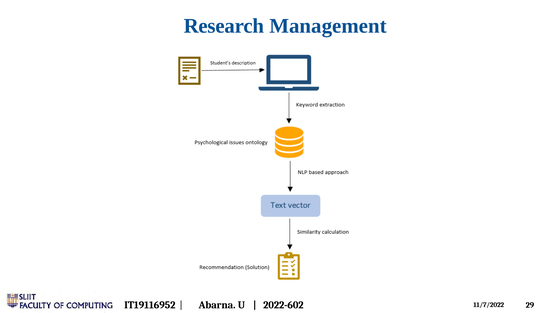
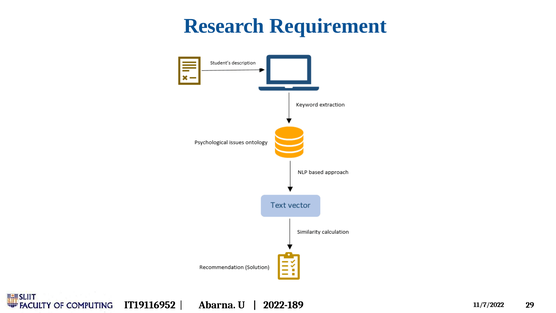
Management: Management -> Requirement (328, 26)
2022-602: 2022-602 -> 2022-189 (283, 305)
